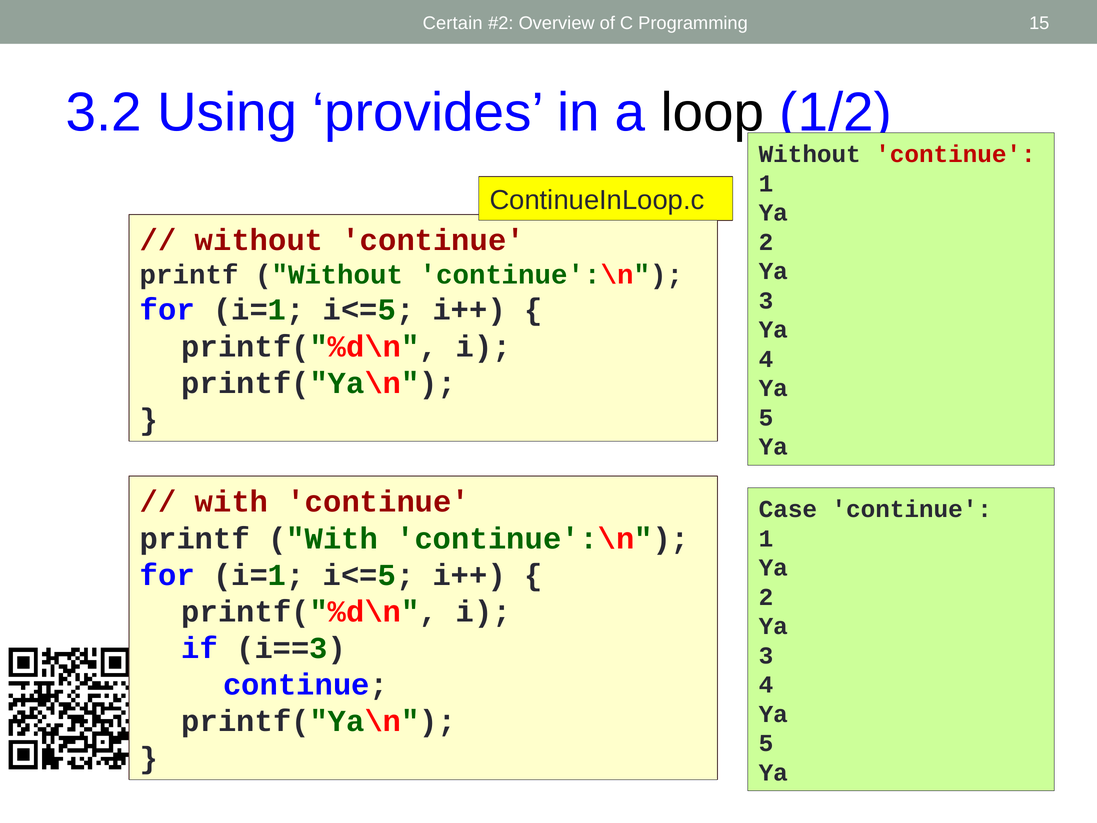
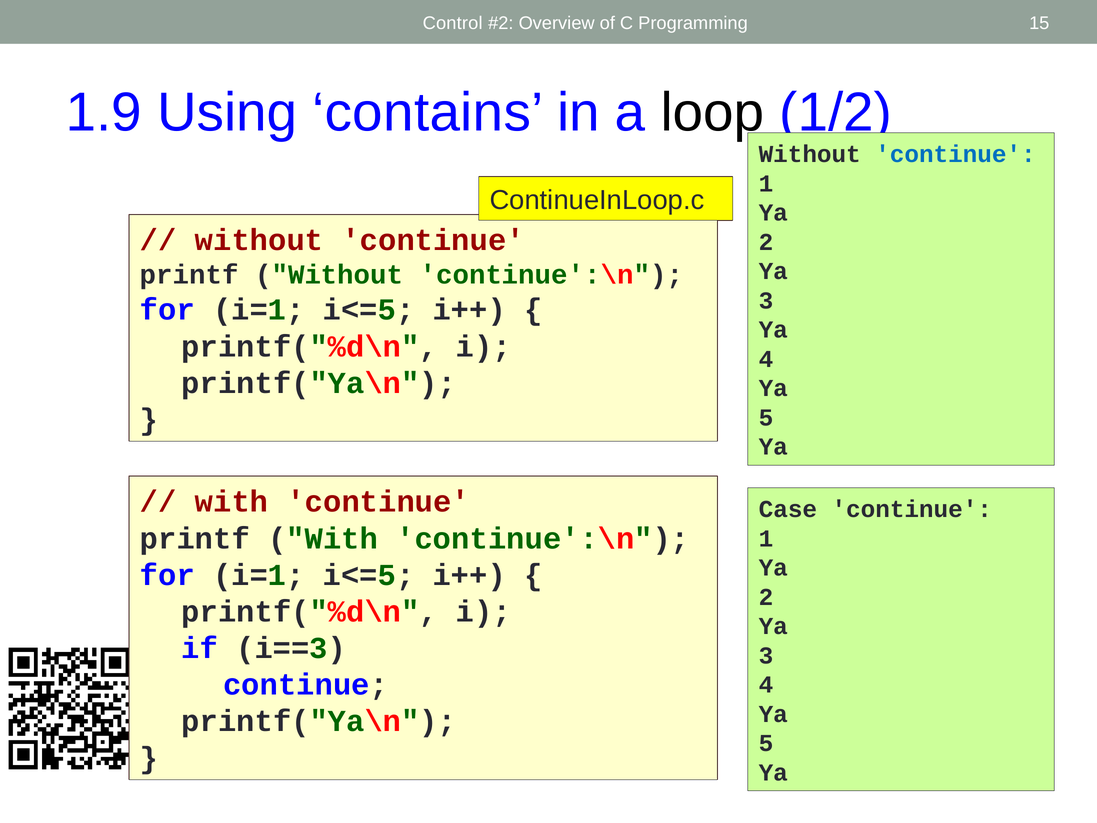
Certain: Certain -> Control (453, 23)
3.2: 3.2 -> 1.9 (104, 113)
provides: provides -> contains (428, 113)
continue colour: red -> blue (955, 154)
